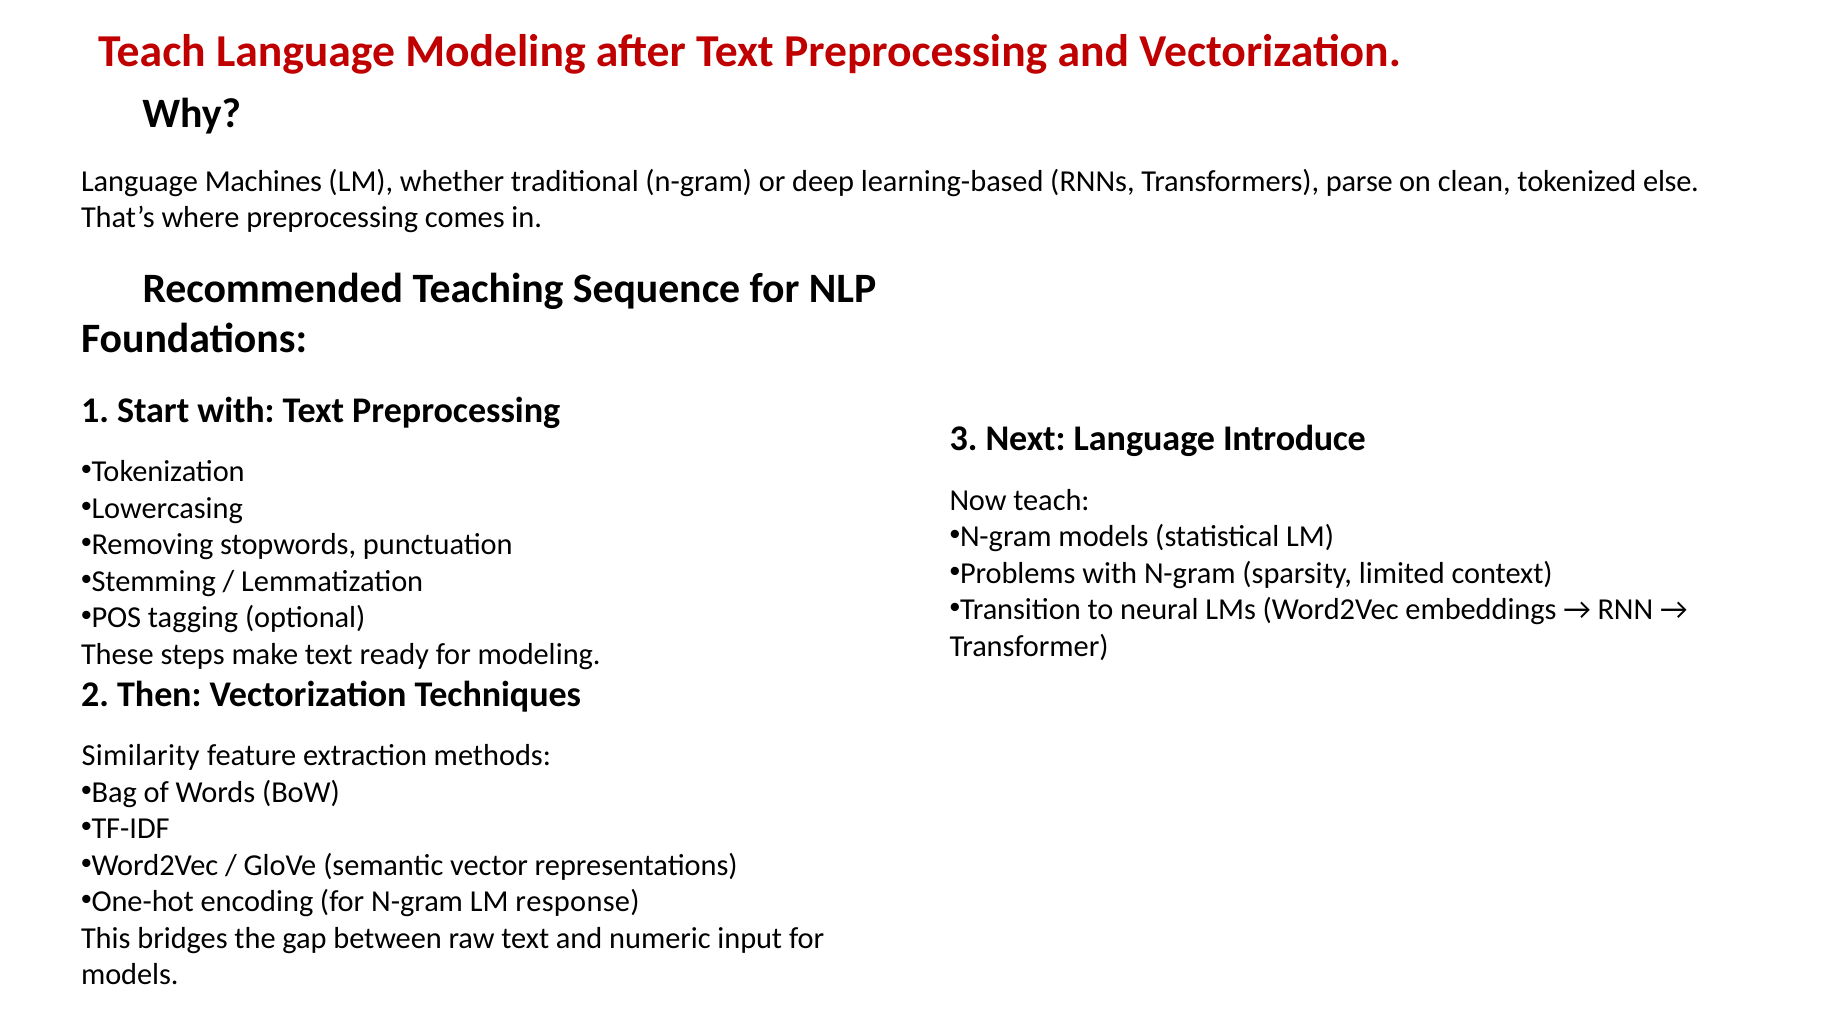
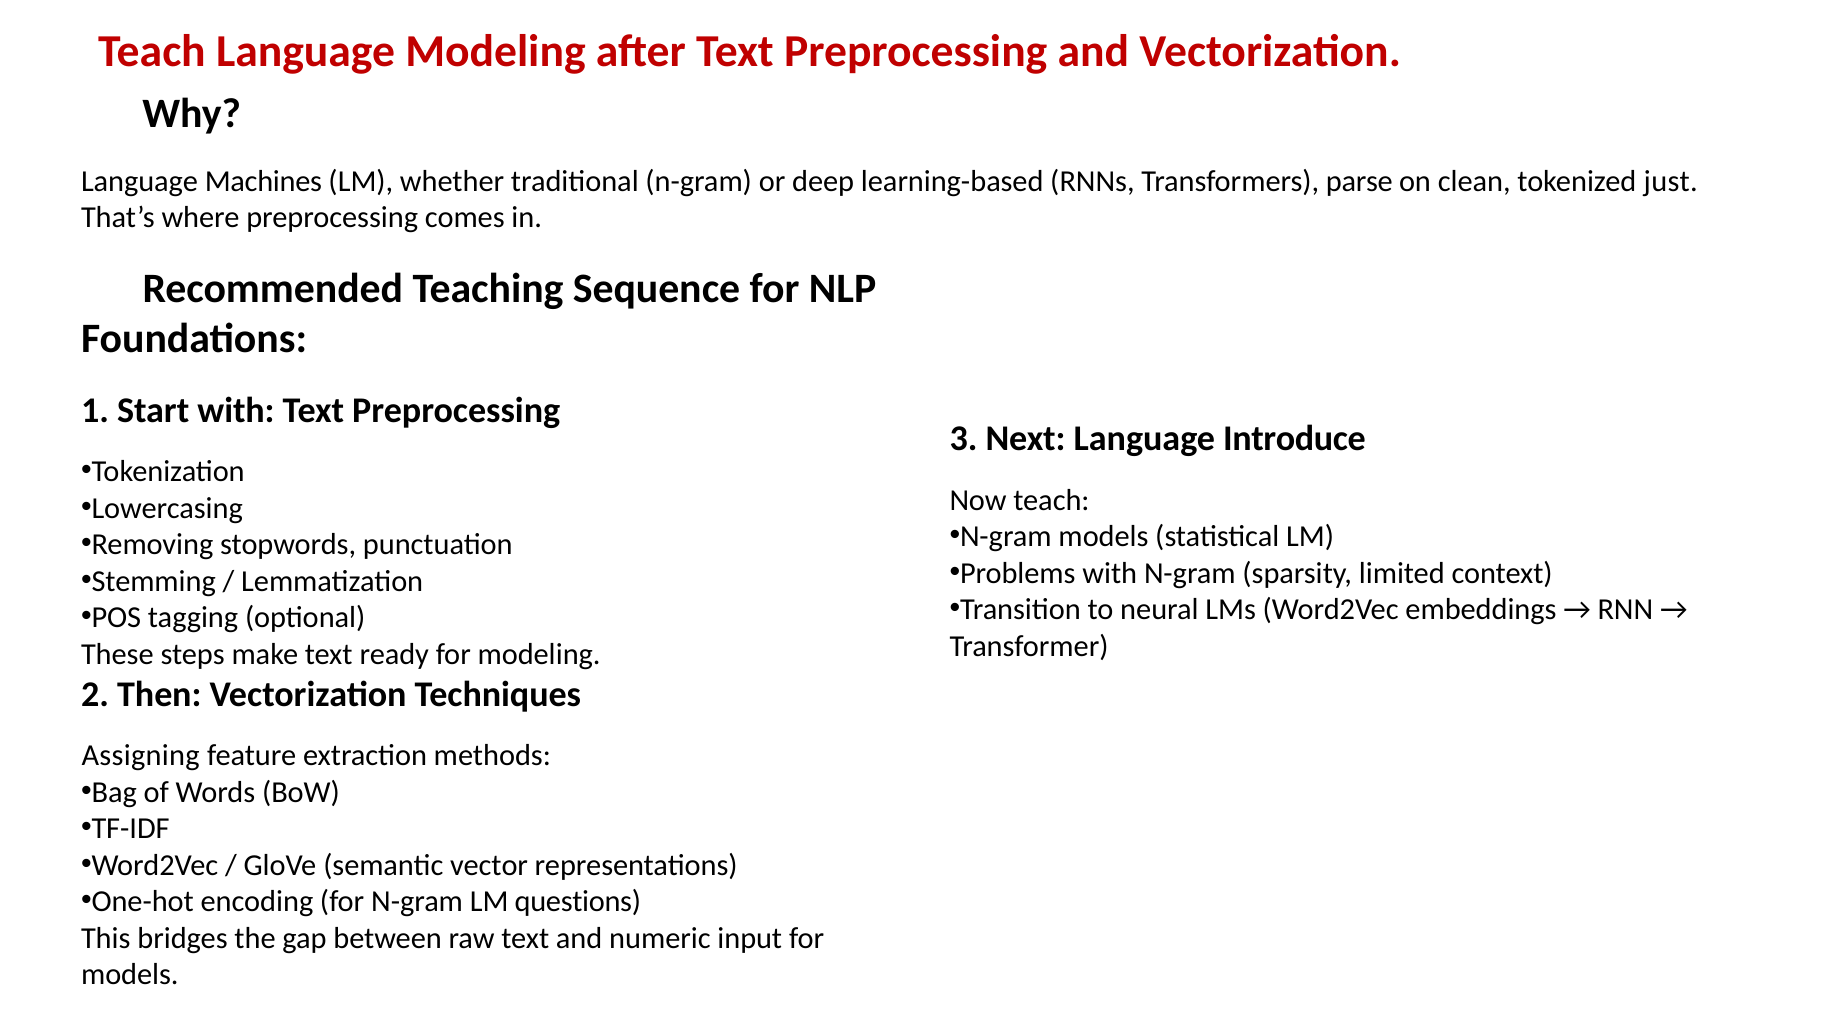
else: else -> just (1671, 181)
Similarity: Similarity -> Assigning (141, 755)
response: response -> questions (578, 901)
